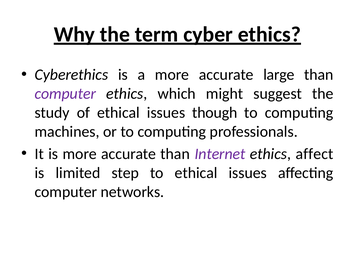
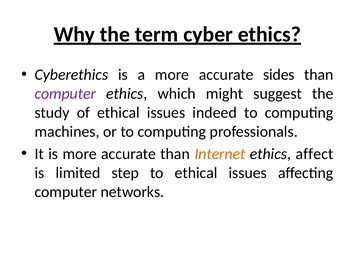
large: large -> sides (279, 74)
though: though -> indeed (215, 112)
Internet colour: purple -> orange (220, 153)
